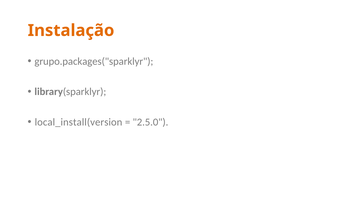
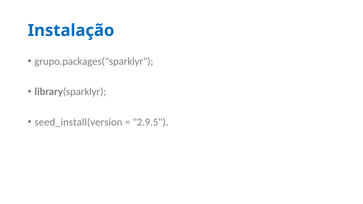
Instalação colour: orange -> blue (71, 30)
local_install(version: local_install(version -> seed_install(version (78, 122)
2.5.0: 2.5.0 -> 2.9.5 (150, 122)
